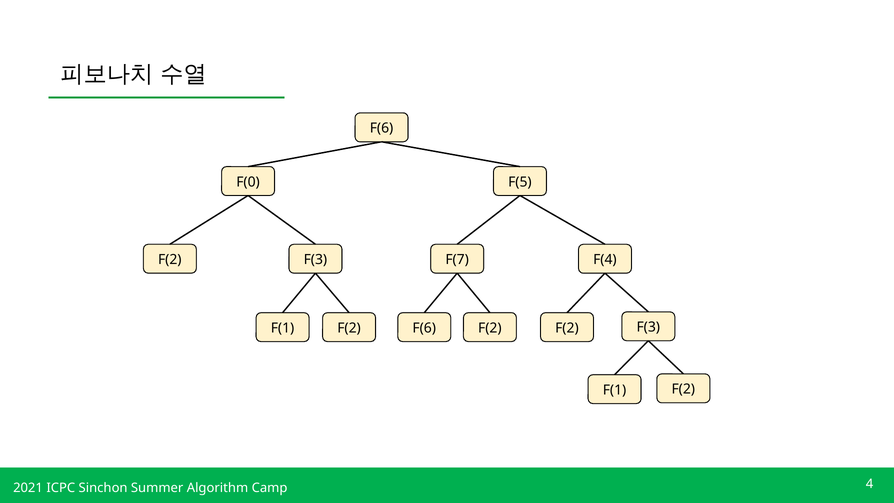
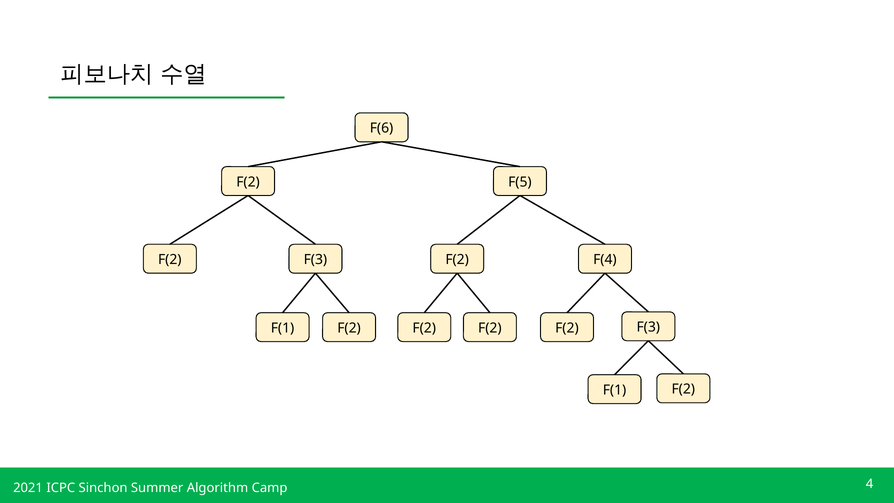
F(0: F(0 -> F(2 (248, 182)
F(7: F(7 -> F(2 (457, 260)
F(1 F(2 F(6: F(6 -> F(2 (424, 328)
